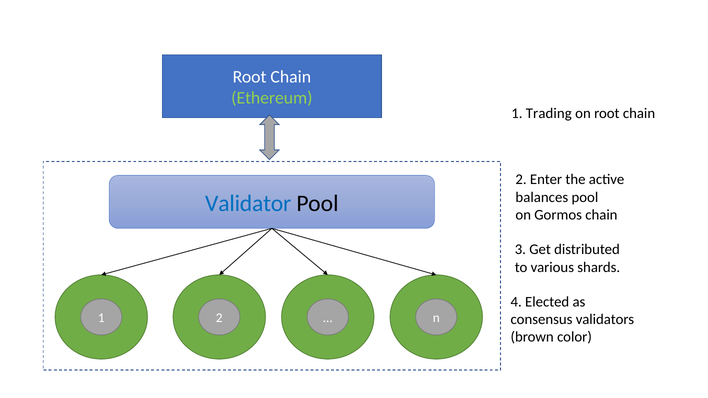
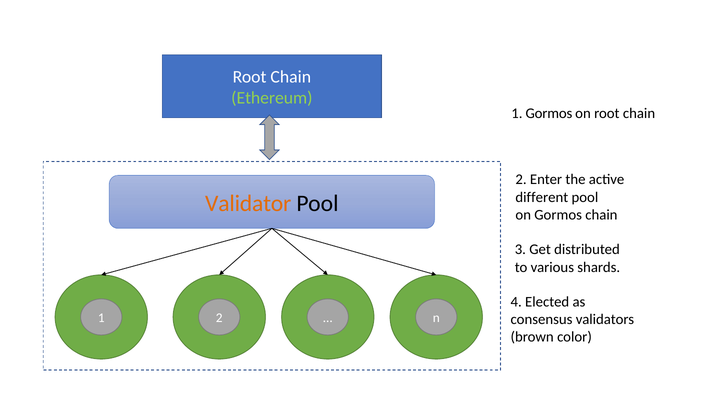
1 Trading: Trading -> Gormos (549, 113)
balances: balances -> different (542, 197)
Validator colour: blue -> orange (248, 204)
